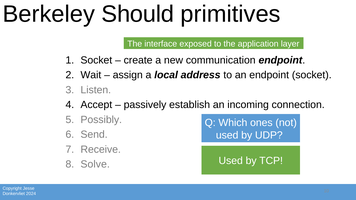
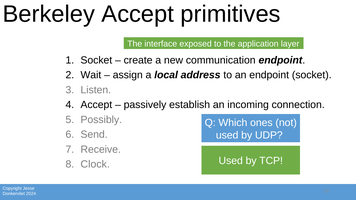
Berkeley Should: Should -> Accept (138, 14)
Solve: Solve -> Clock (95, 165)
